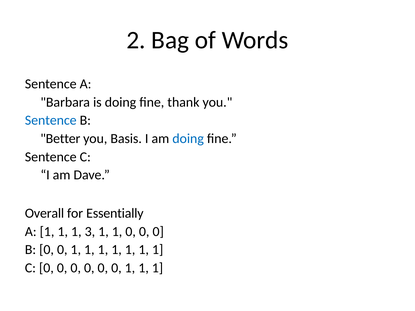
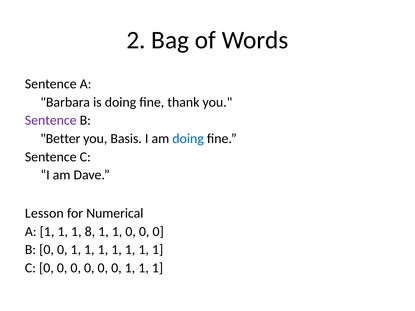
Sentence colour: blue -> purple (51, 120)
Overall: Overall -> Lesson (44, 213)
Essentially: Essentially -> Numerical (115, 213)
3: 3 -> 8 (90, 232)
